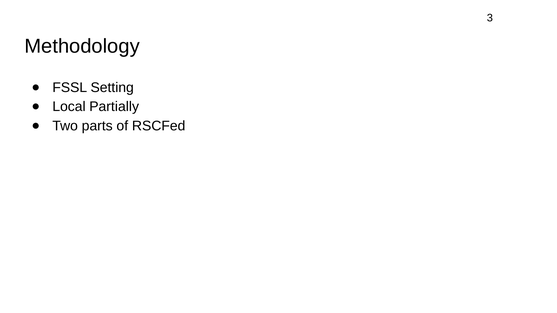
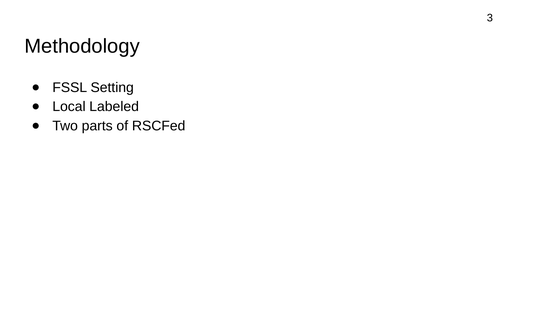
Partially: Partially -> Labeled (114, 107)
